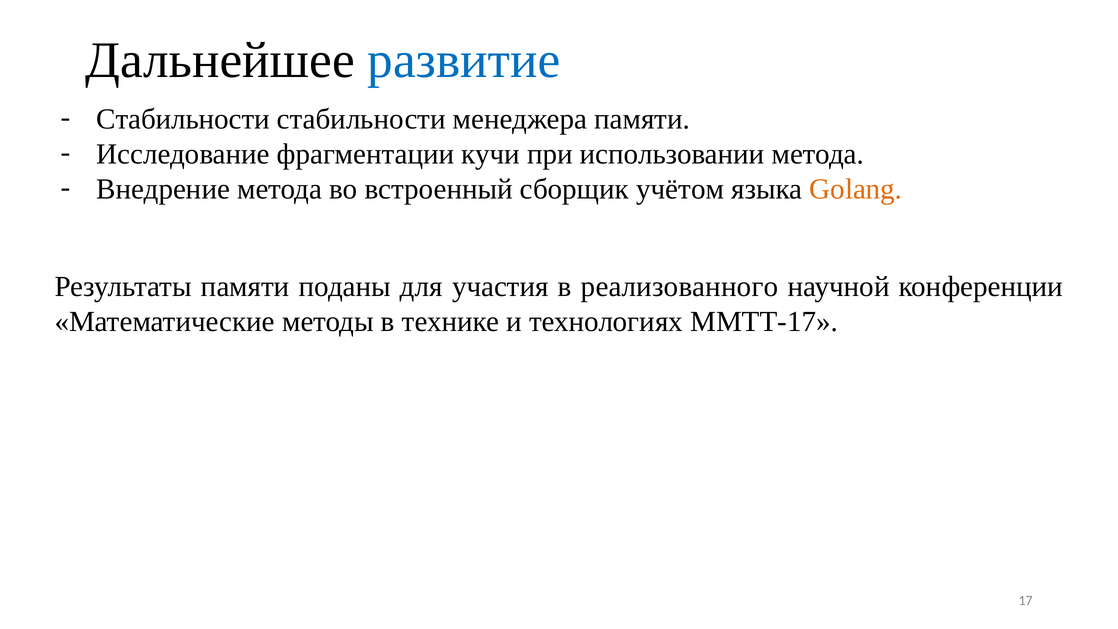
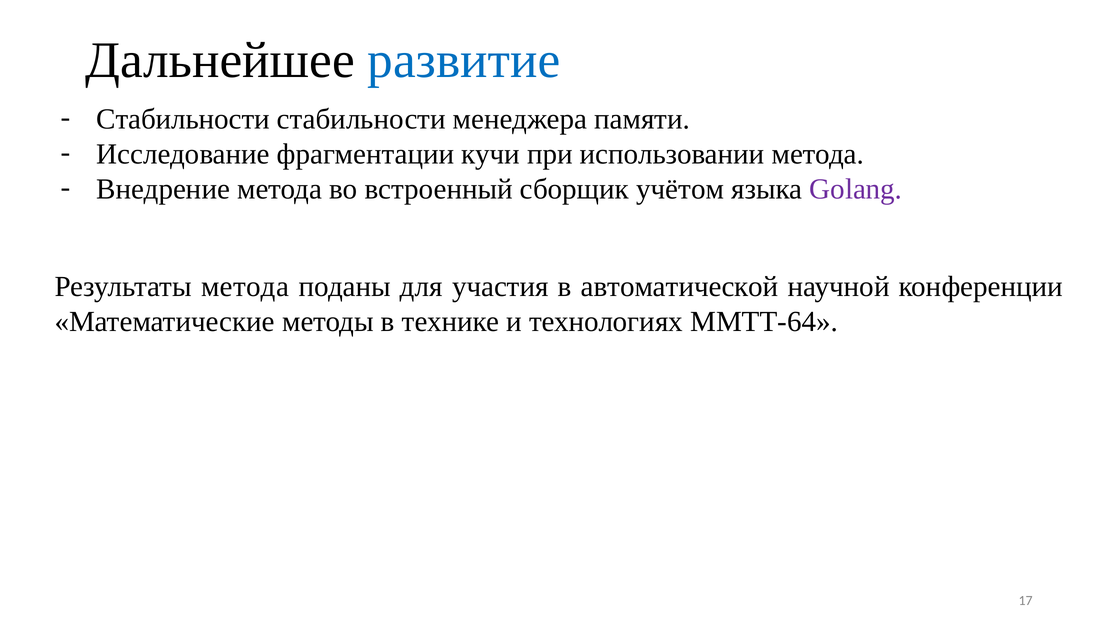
Golang colour: orange -> purple (856, 189)
Результаты памяти: памяти -> метода (245, 287)
реализованного: реализованного -> автоматической (680, 287)
ММТТ-17: ММТТ-17 -> ММТТ-64 (764, 322)
